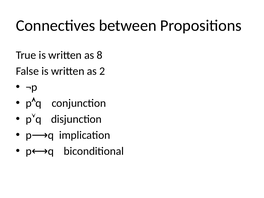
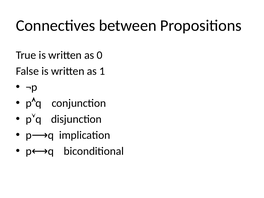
8: 8 -> 0 (100, 55)
2: 2 -> 1 (102, 71)
